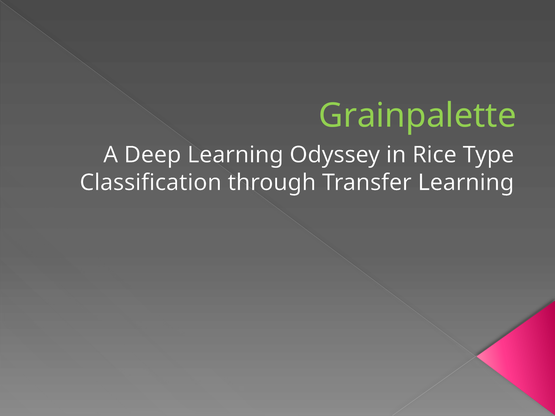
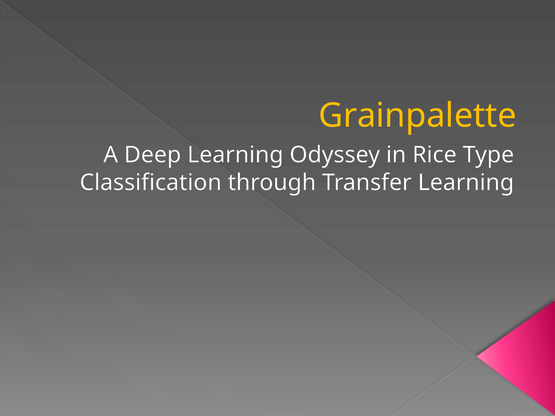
Grainpalette colour: light green -> yellow (417, 116)
